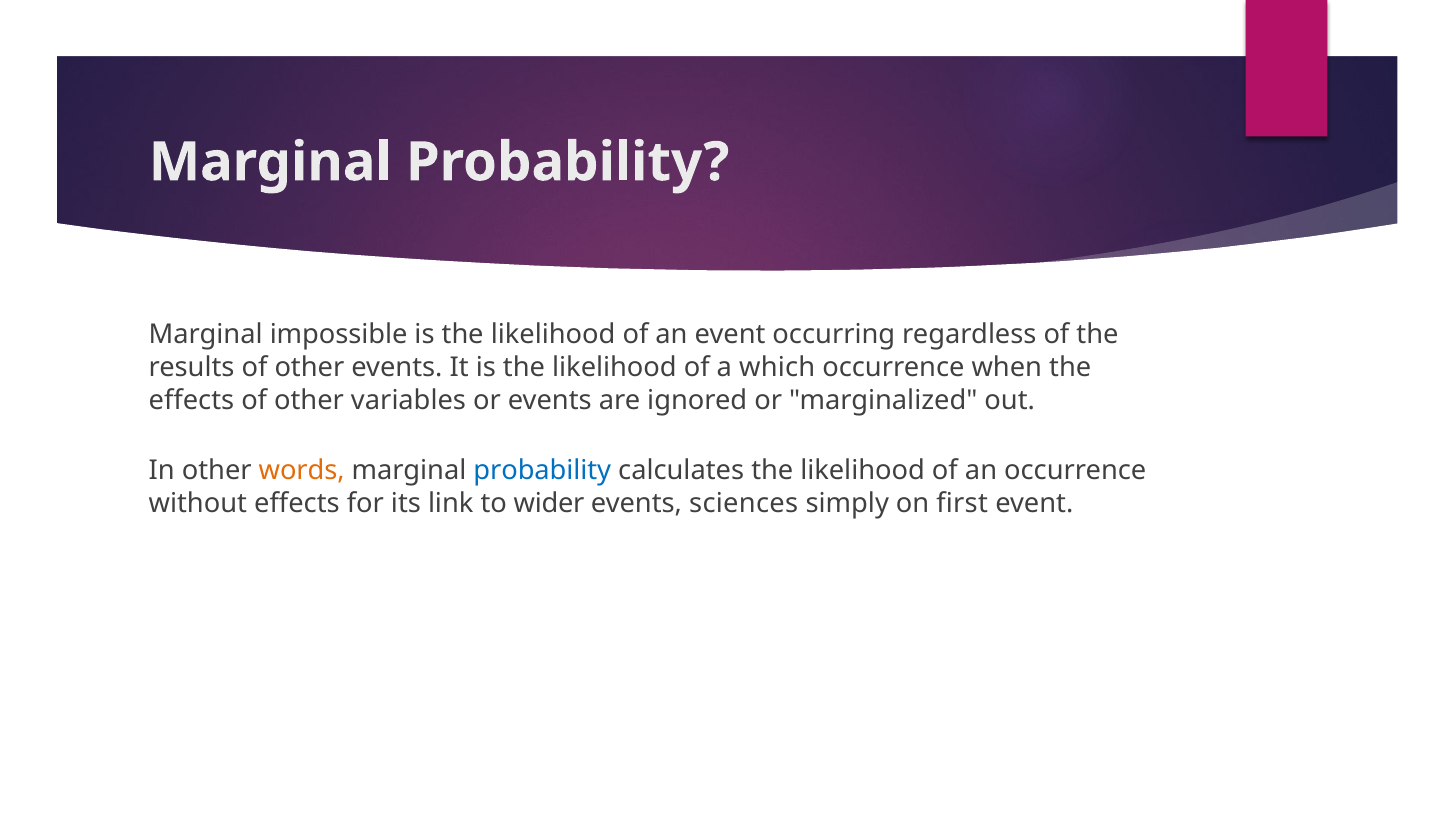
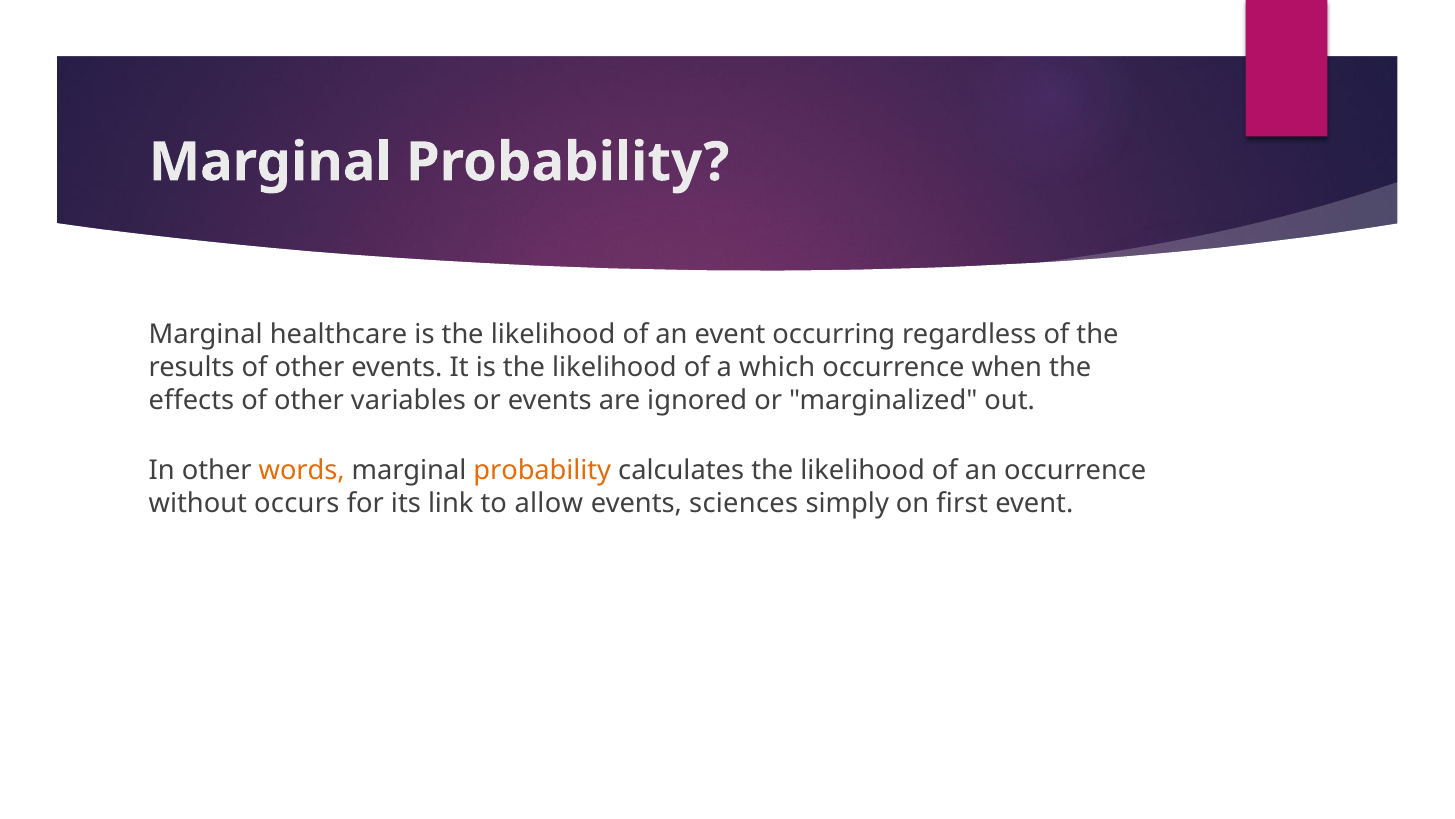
impossible: impossible -> healthcare (339, 334)
probability colour: blue -> orange (542, 470)
without effects: effects -> occurs (297, 503)
wider: wider -> allow (549, 503)
